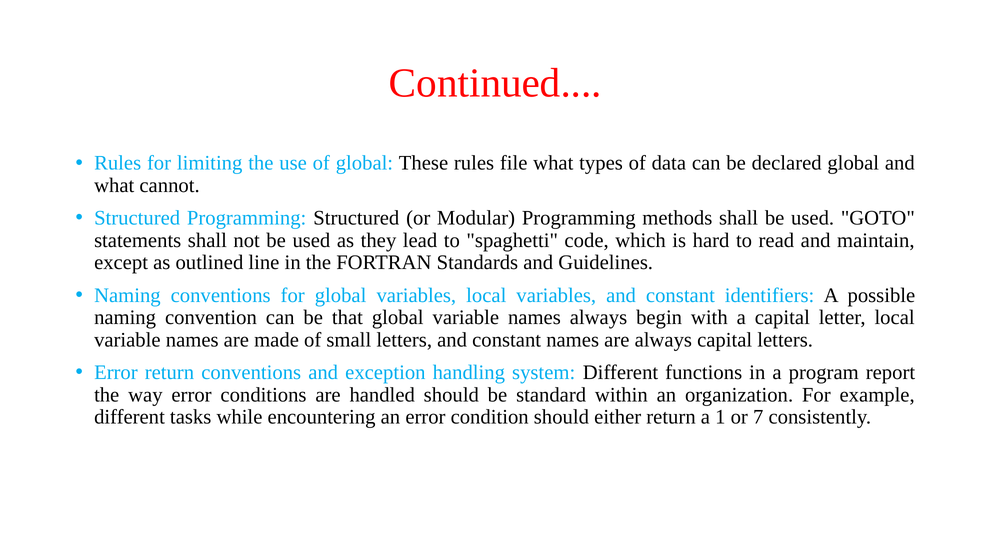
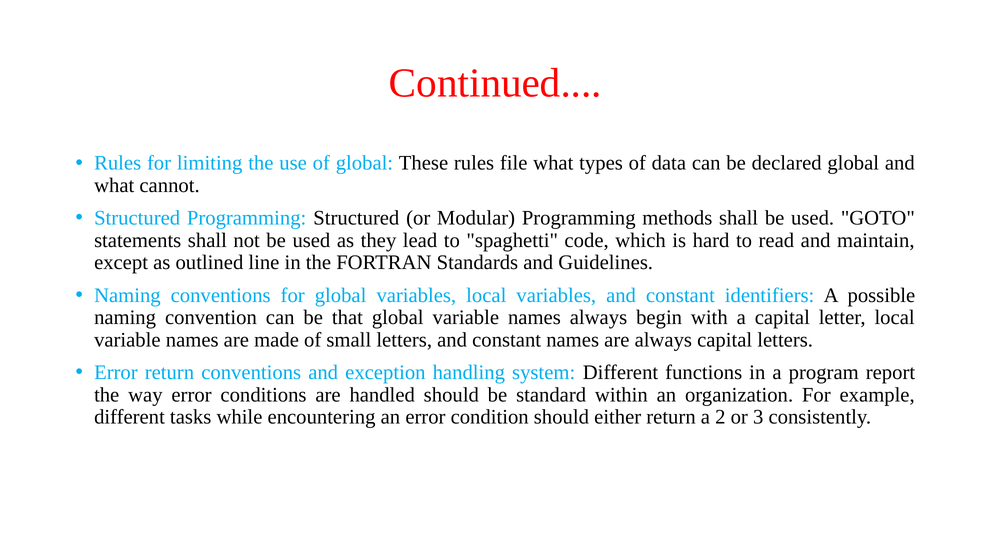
1: 1 -> 2 (720, 417)
7: 7 -> 3 (758, 417)
